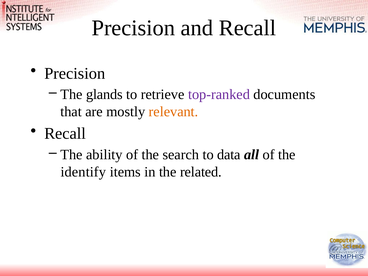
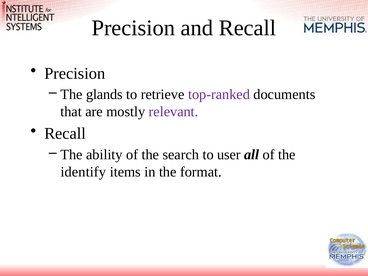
relevant colour: orange -> purple (174, 112)
data: data -> user (229, 155)
related: related -> format (201, 172)
